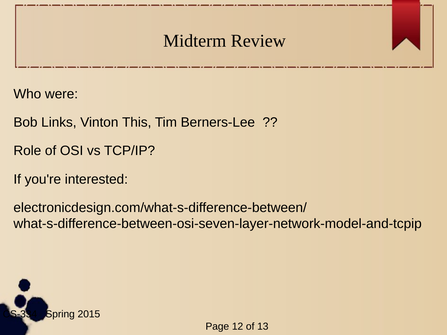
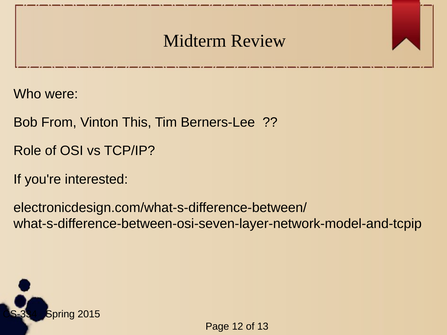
Links: Links -> From (59, 123)
